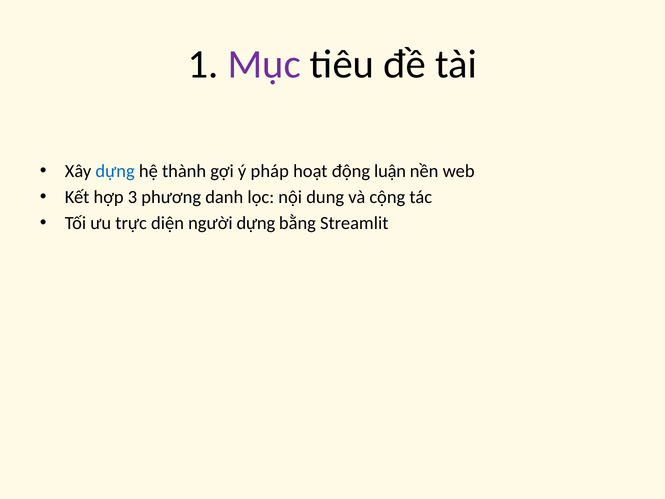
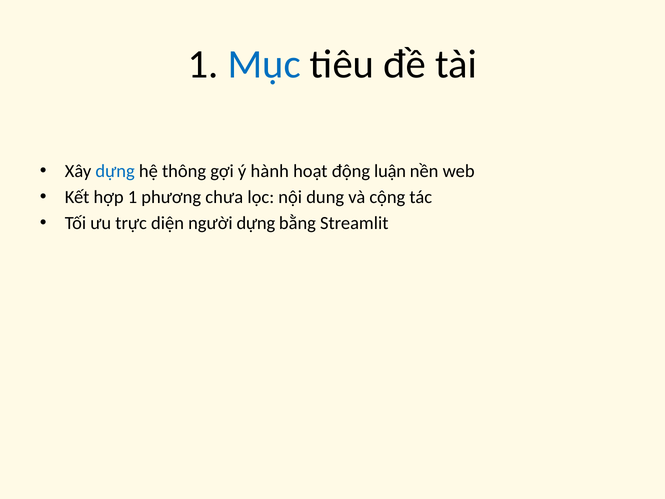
Mục colour: purple -> blue (264, 64)
thành: thành -> thông (184, 171)
pháp: pháp -> hành (270, 171)
hợp 3: 3 -> 1 (133, 197)
danh: danh -> chưa (224, 197)
